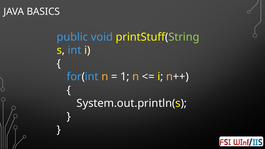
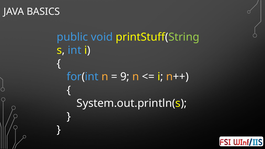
1: 1 -> 9 (125, 77)
